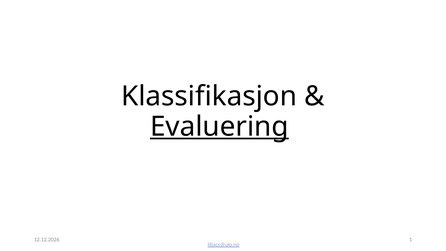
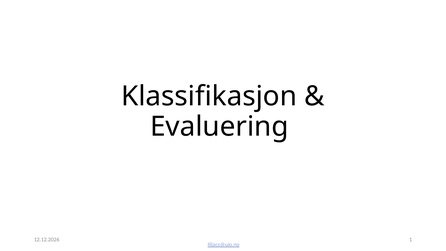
Evaluering underline: present -> none (219, 126)
